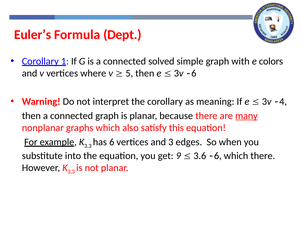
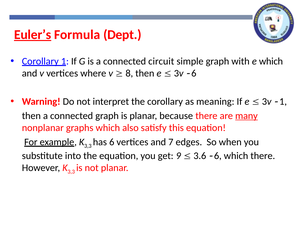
Euler’s underline: none -> present (33, 35)
solved: solved -> circuit (161, 61)
e colors: colors -> which (271, 61)
5: 5 -> 8 (129, 73)
4: 4 -> 1 (283, 101)
3: 3 -> 7 (171, 142)
